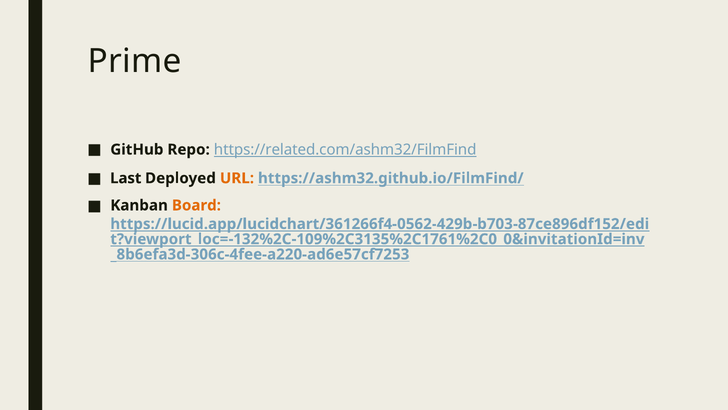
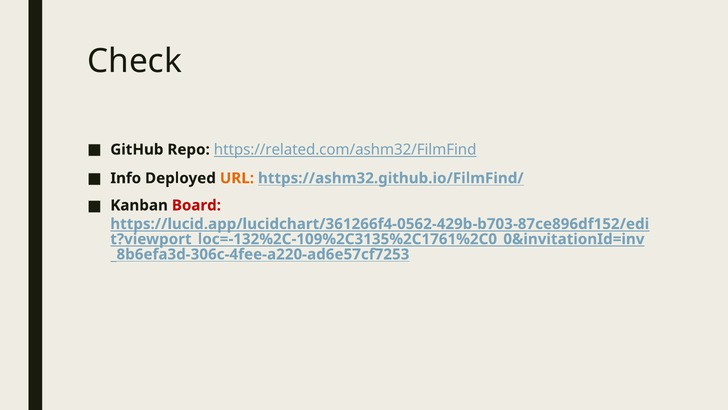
Prime: Prime -> Check (135, 61)
Last: Last -> Info (126, 178)
Board colour: orange -> red (196, 205)
